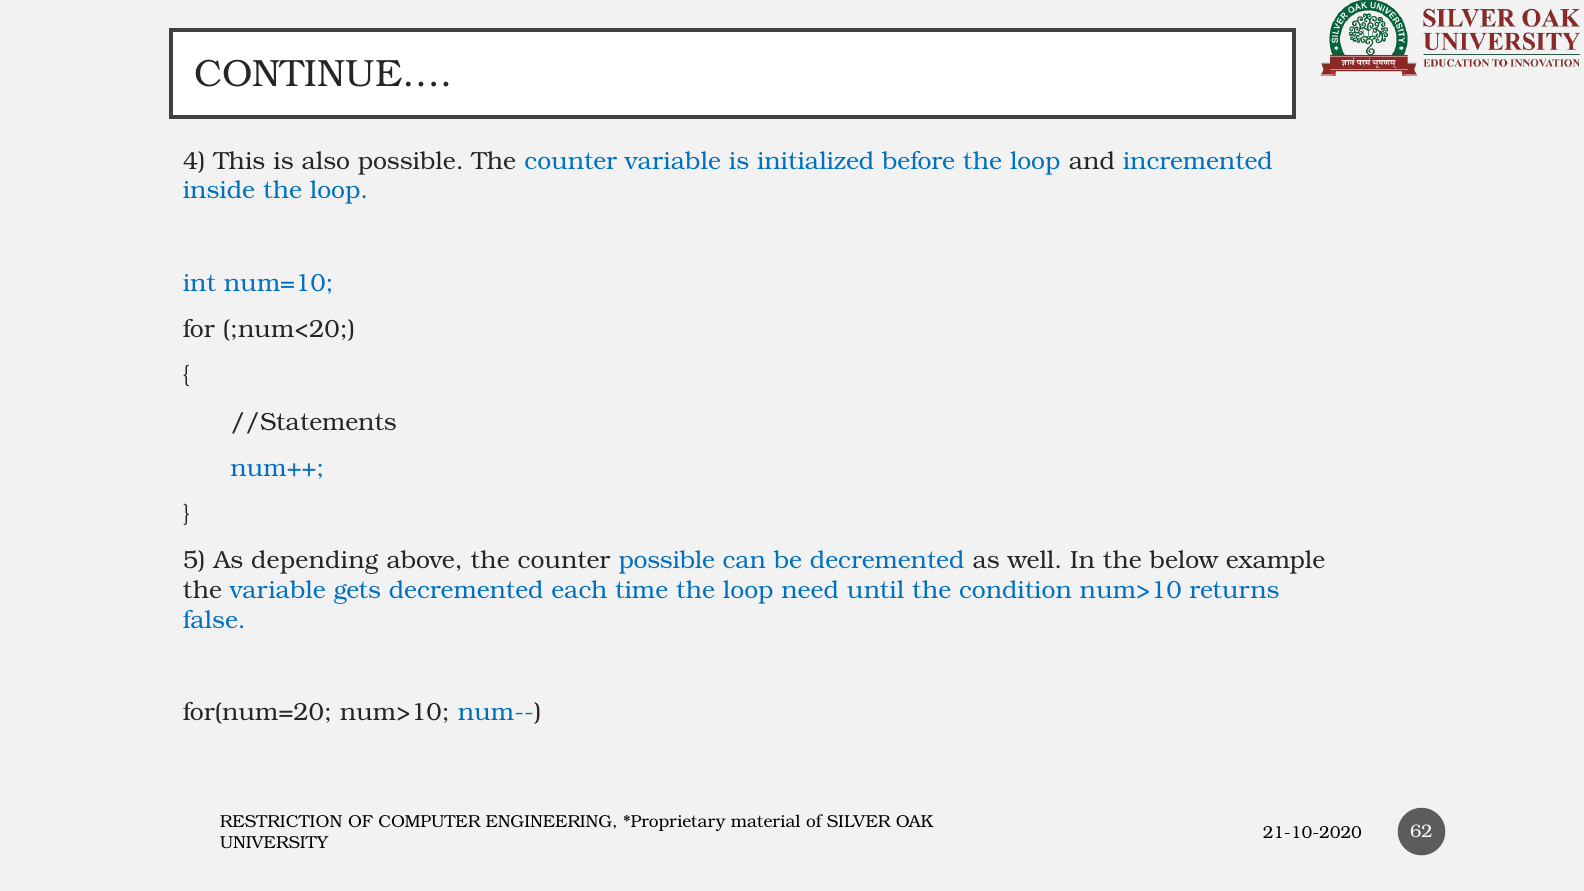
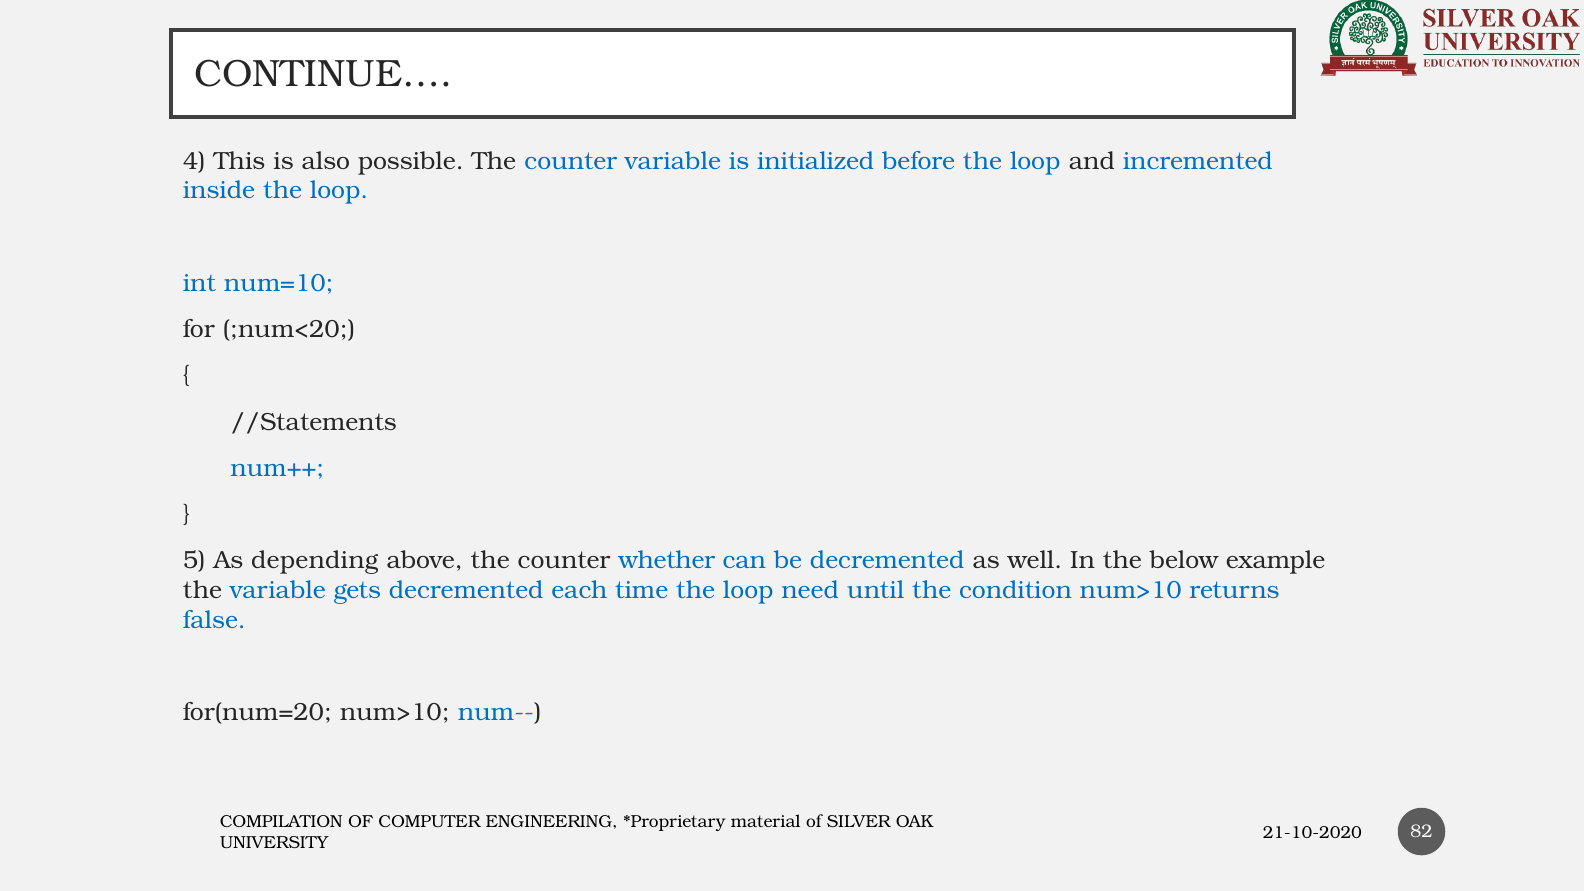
counter possible: possible -> whether (667, 560)
RESTRICTION: RESTRICTION -> COMPILATION (281, 822)
62: 62 -> 82 (1421, 831)
